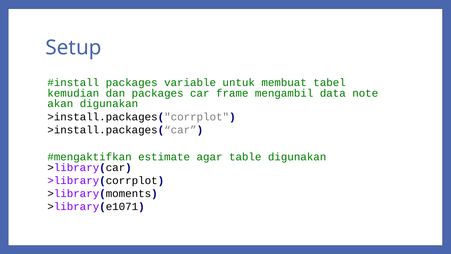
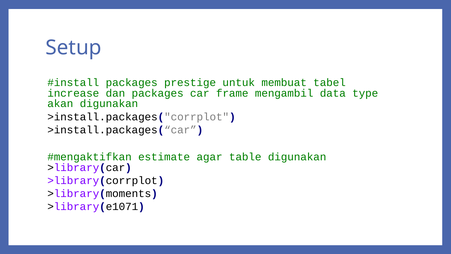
variable: variable -> prestige (190, 83)
kemudian: kemudian -> increase (73, 93)
note: note -> type (365, 93)
